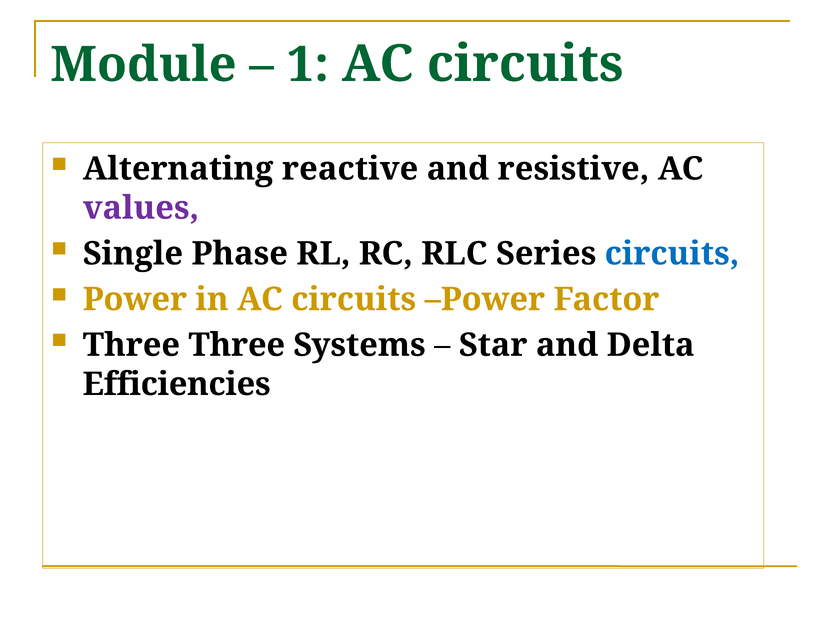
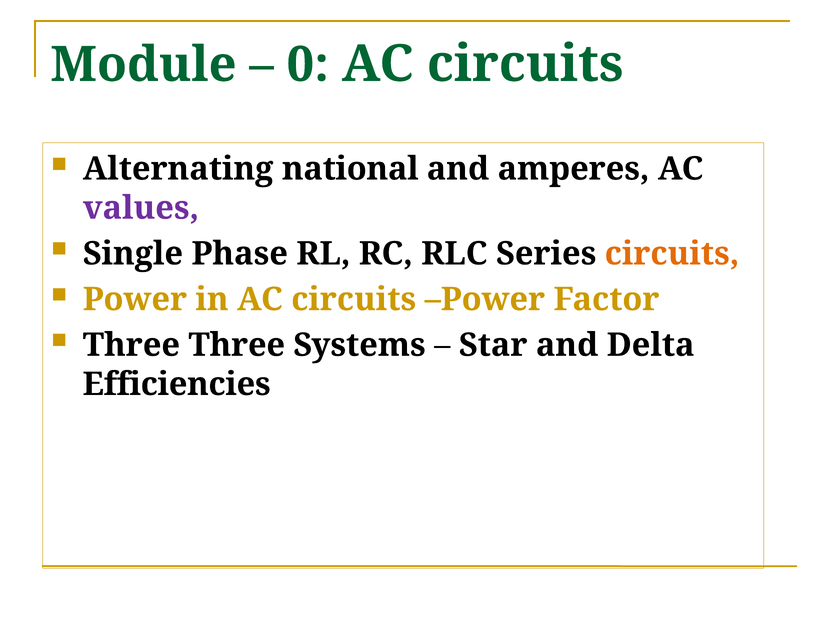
1: 1 -> 0 (308, 65)
reactive: reactive -> national (350, 169)
resistive: resistive -> amperes (574, 169)
circuits colour: blue -> orange (672, 254)
